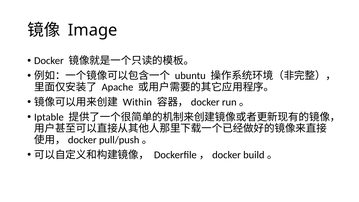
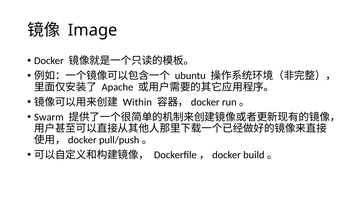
Iptable: Iptable -> Swarm (49, 117)
